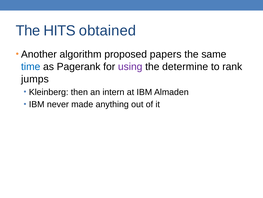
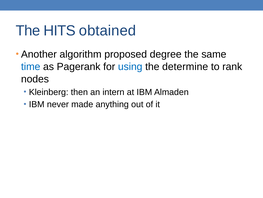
papers: papers -> degree (166, 54)
using colour: purple -> blue (130, 66)
jumps: jumps -> nodes (35, 79)
